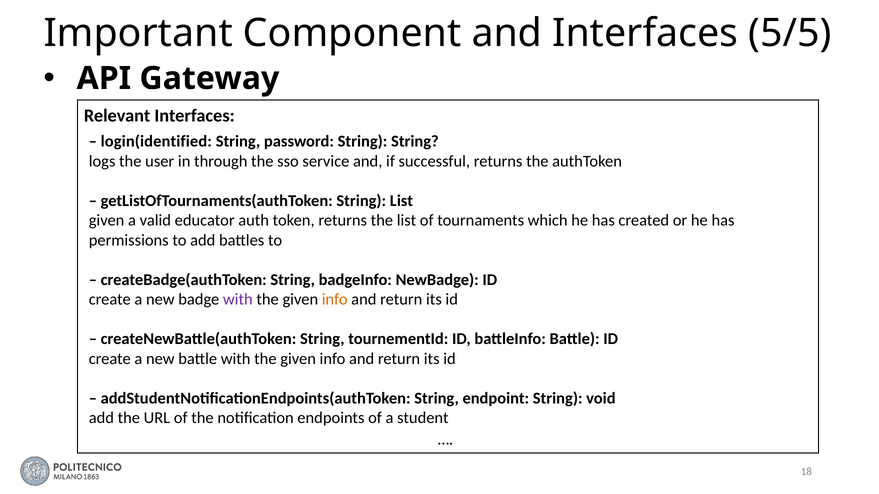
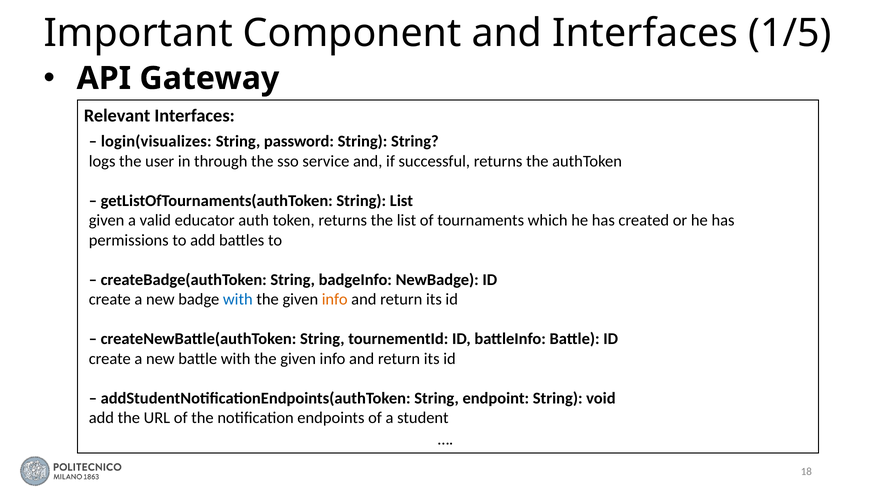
5/5: 5/5 -> 1/5 (790, 33)
login(identified: login(identified -> login(visualizes (156, 141)
with colour: purple -> blue (238, 300)
